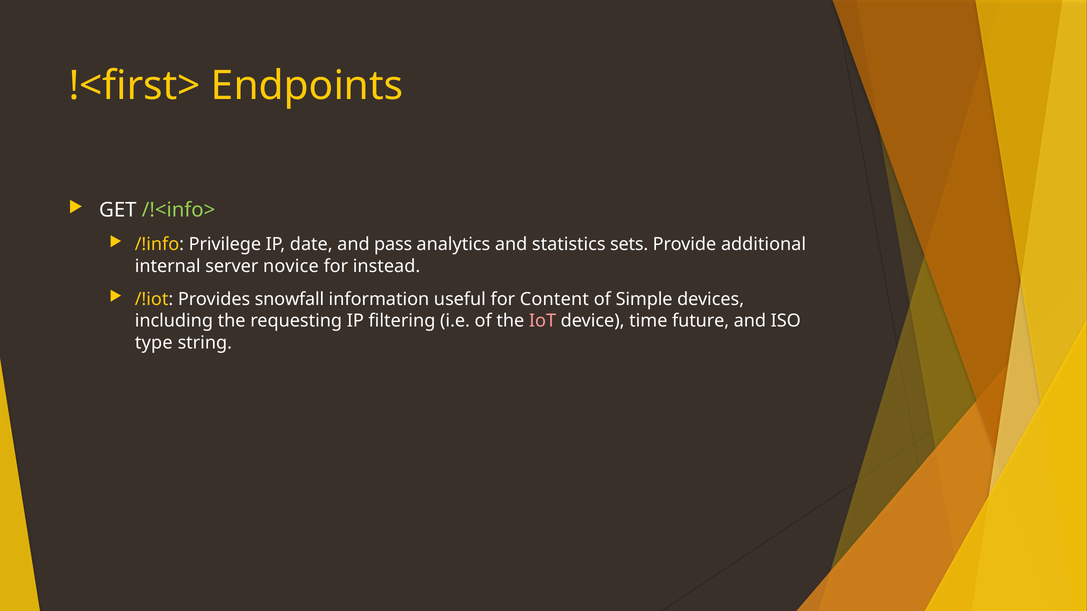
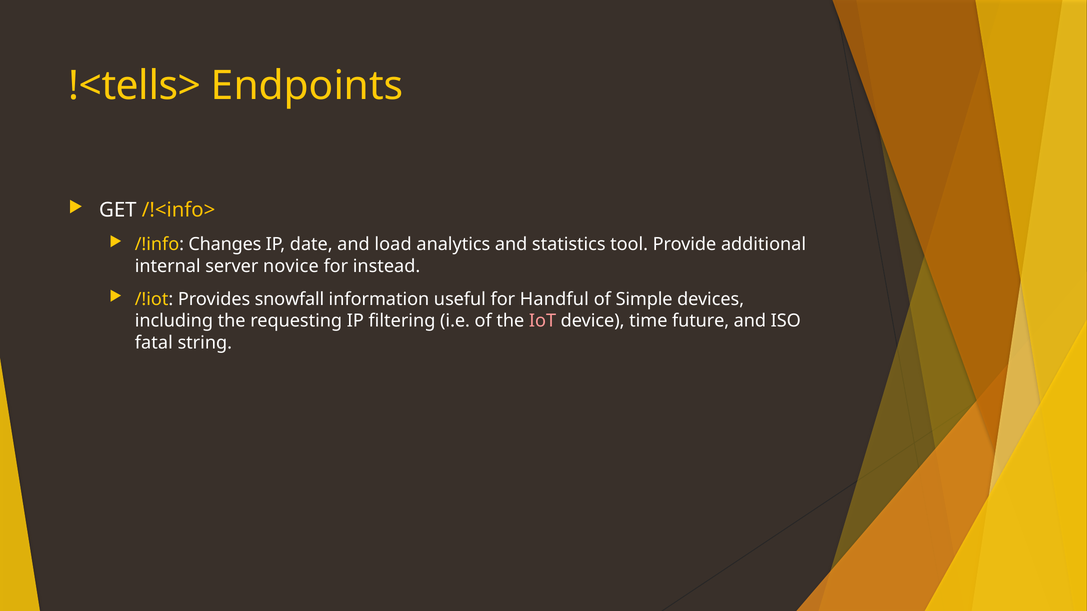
!<first>: !<first> -> !<tells> (135, 86)
/!<info> colour: light green -> yellow (179, 210)
Privilege: Privilege -> Changes (225, 245)
pass: pass -> load (393, 245)
sets: sets -> tool (629, 245)
Content: Content -> Handful (554, 299)
type: type -> fatal (154, 343)
